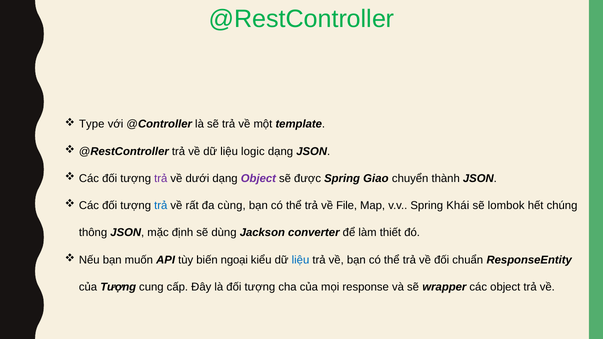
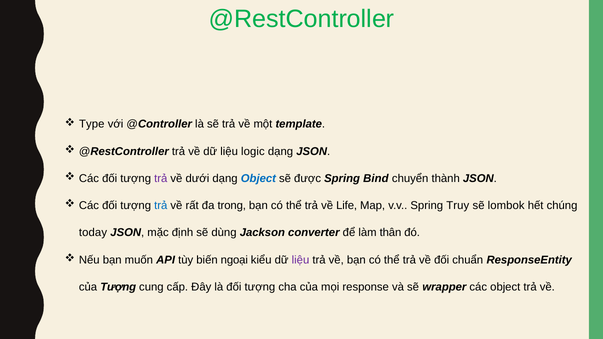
Object colour: purple -> blue (258, 179)
Giao: Giao -> Bind (376, 179)
cùng: cùng -> trong (232, 206)
File: File -> Life (347, 206)
Khái: Khái -> Truy (458, 206)
thông: thông -> today (93, 233)
thiết: thiết -> thân (391, 233)
liệu colour: blue -> purple (300, 260)
